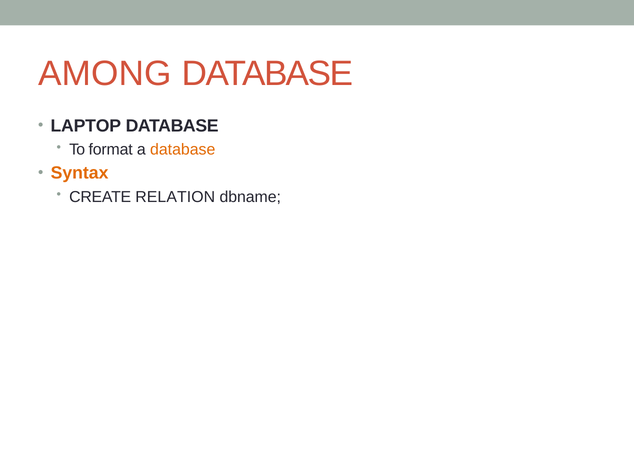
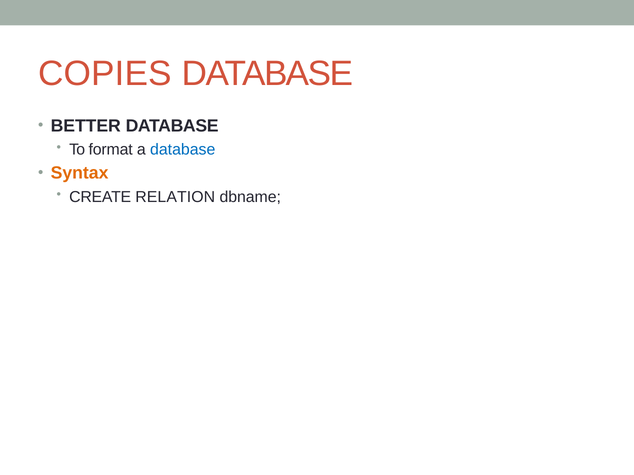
AMONG: AMONG -> COPIES (105, 74)
LAPTOP: LAPTOP -> BETTER (86, 126)
database colour: orange -> blue (183, 150)
